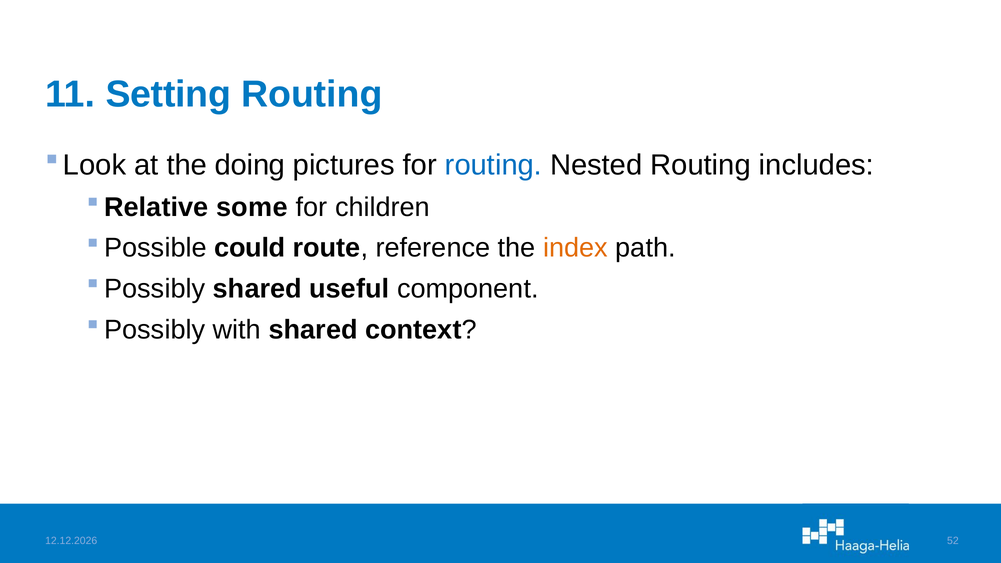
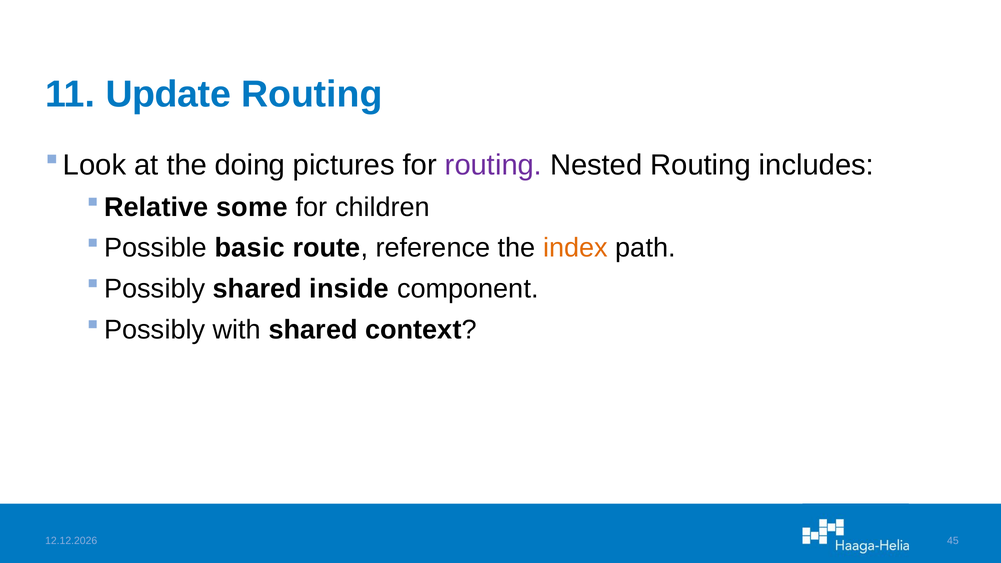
Setting: Setting -> Update (168, 94)
routing colour: blue -> purple (493, 165)
could: could -> basic (250, 248)
useful: useful -> inside (349, 289)
52: 52 -> 45 (953, 541)
